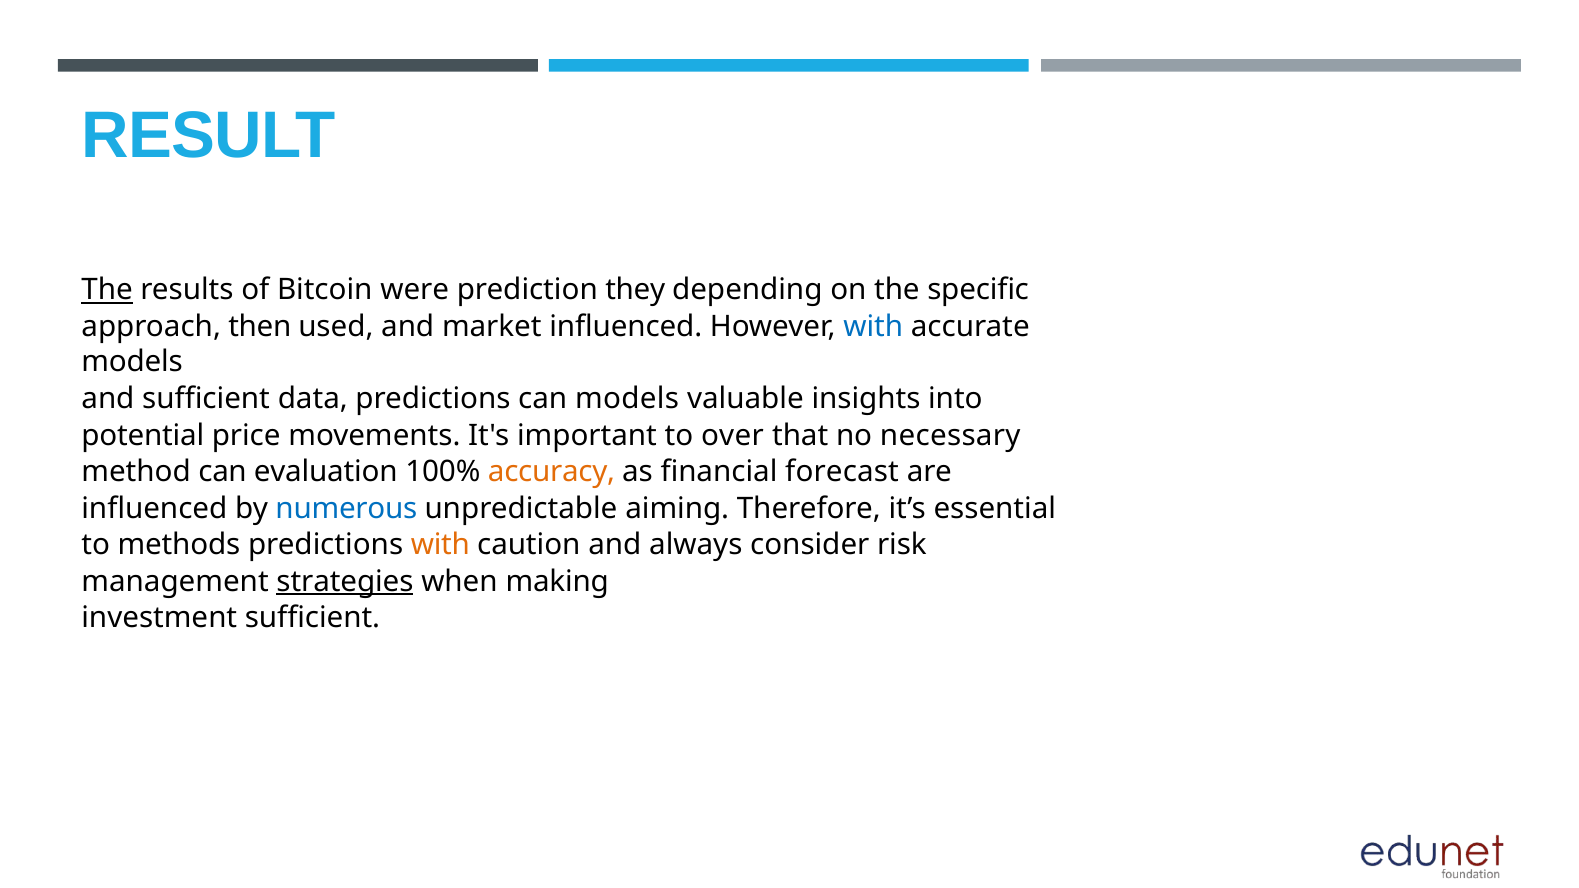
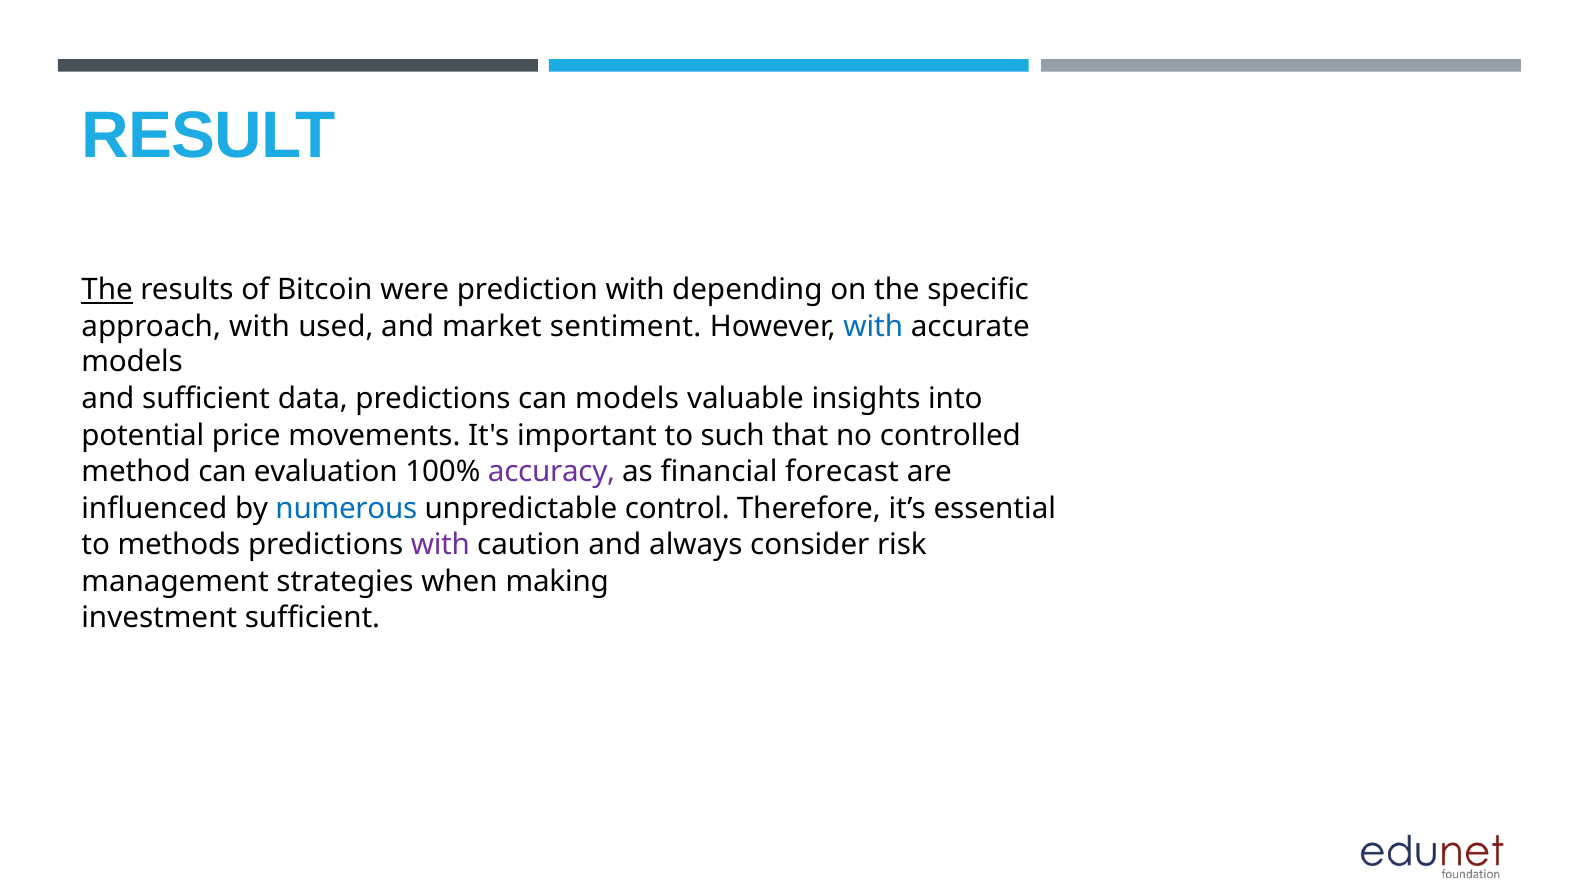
prediction they: they -> with (635, 290)
approach then: then -> with (260, 327)
market influenced: influenced -> sentiment (626, 327)
over: over -> such (733, 436)
necessary: necessary -> controlled (950, 436)
accuracy colour: orange -> purple (551, 472)
aiming: aiming -> control (677, 509)
with colour: orange -> purple (440, 545)
strategies underline: present -> none (345, 582)
